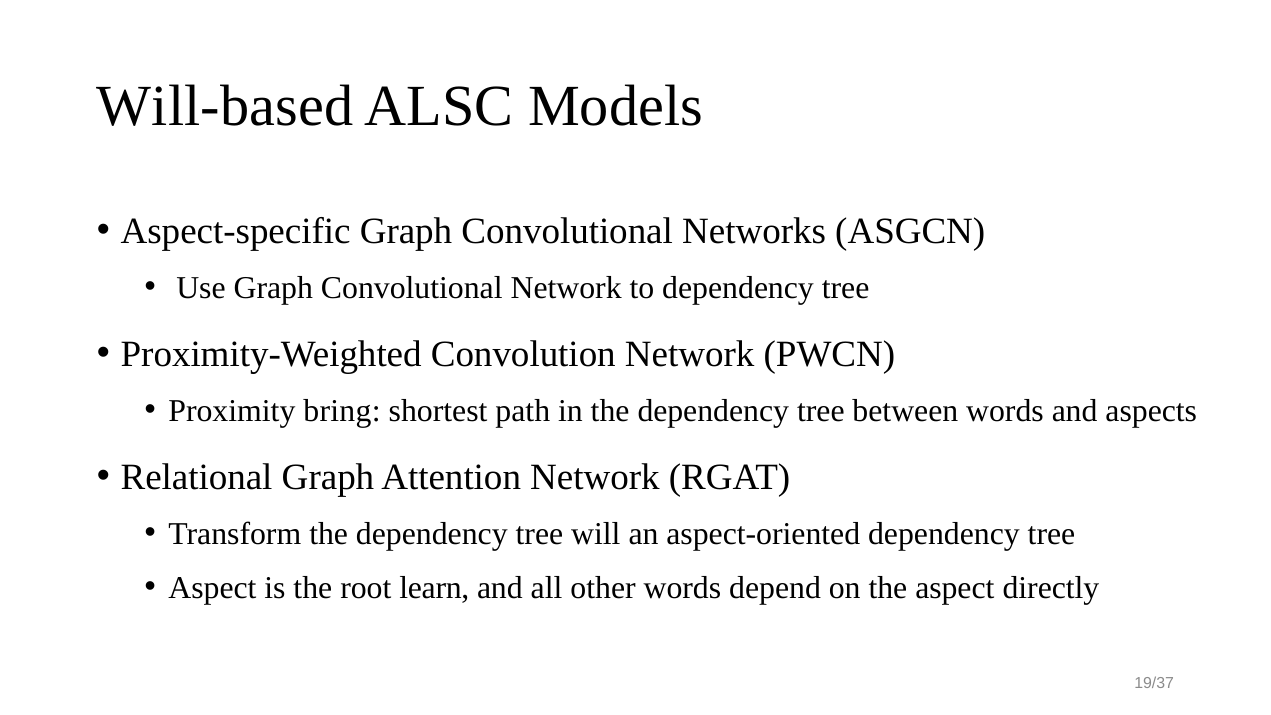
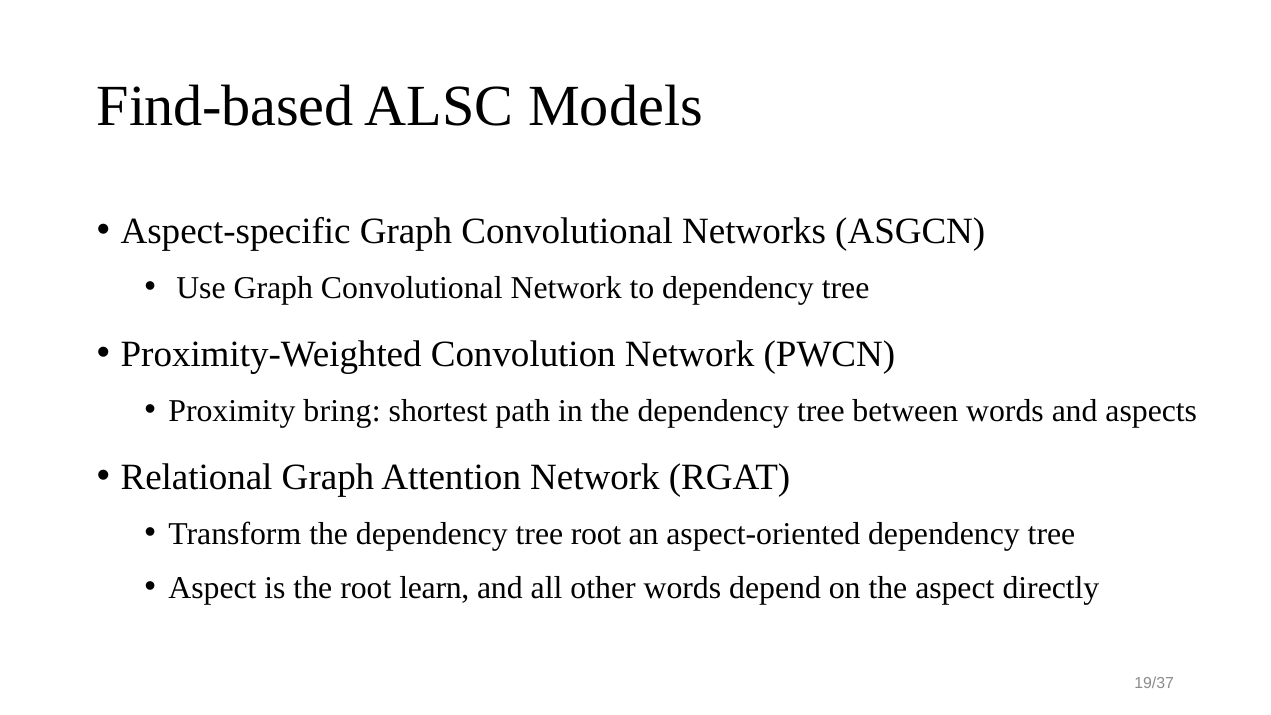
Will-based: Will-based -> Find-based (225, 107)
tree will: will -> root (596, 534)
